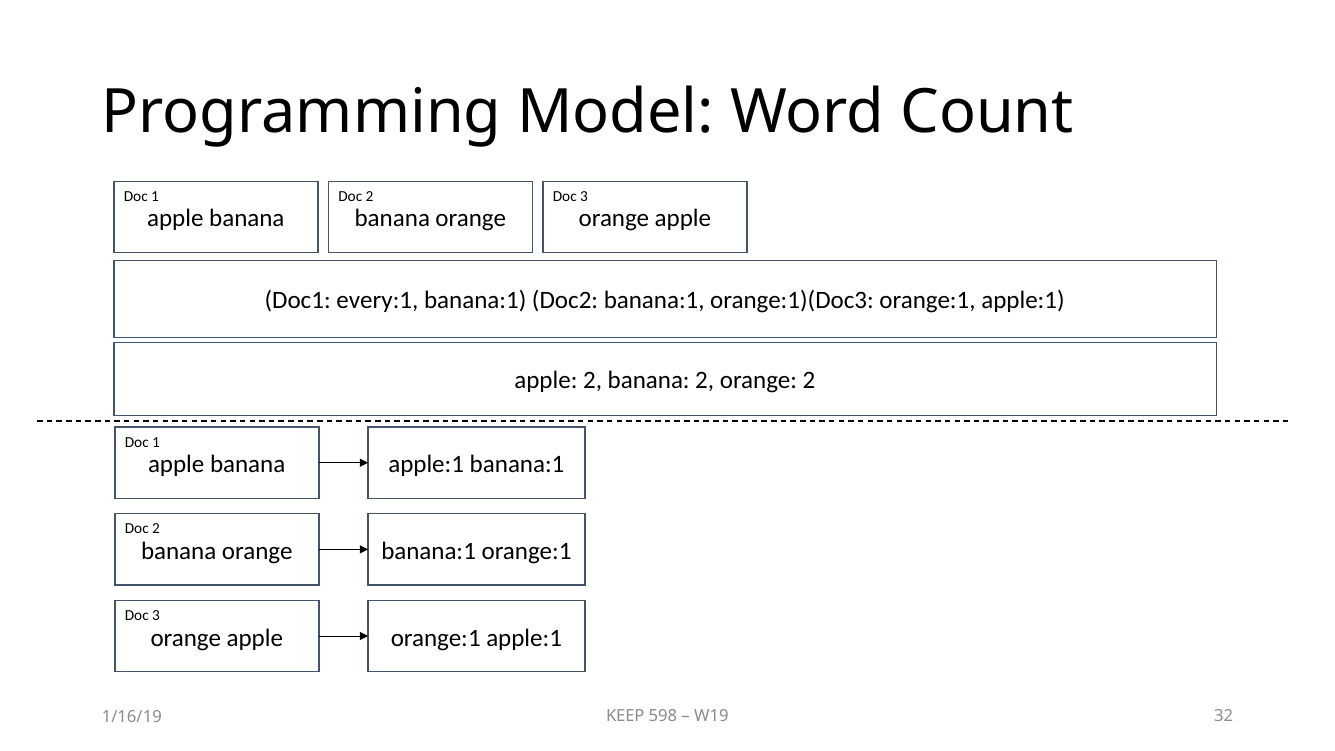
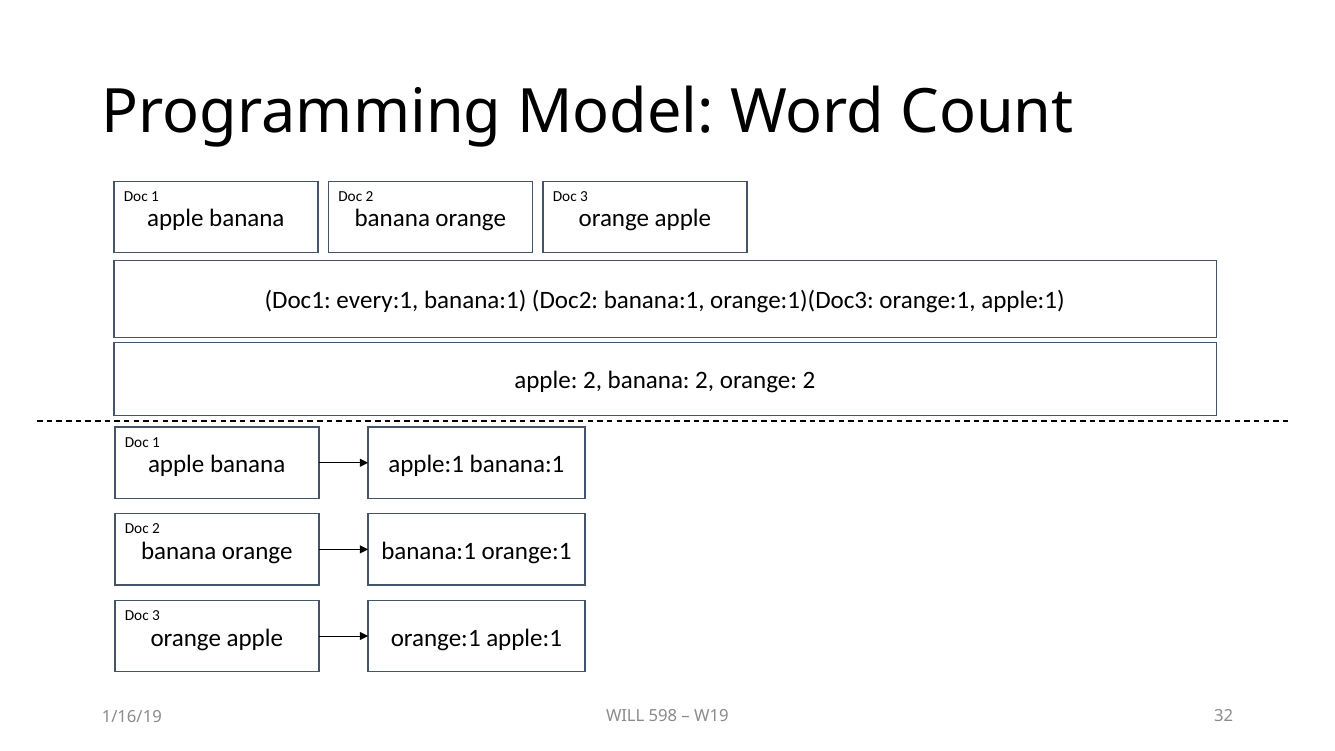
KEEP: KEEP -> WILL (625, 716)
